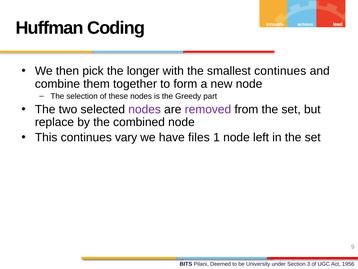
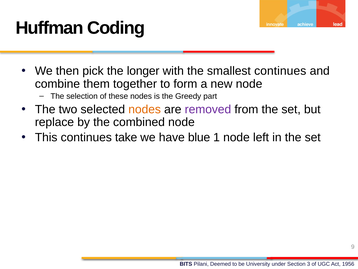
nodes colour: purple -> orange (145, 109)
vary: vary -> take (126, 137)
files: files -> blue (199, 137)
